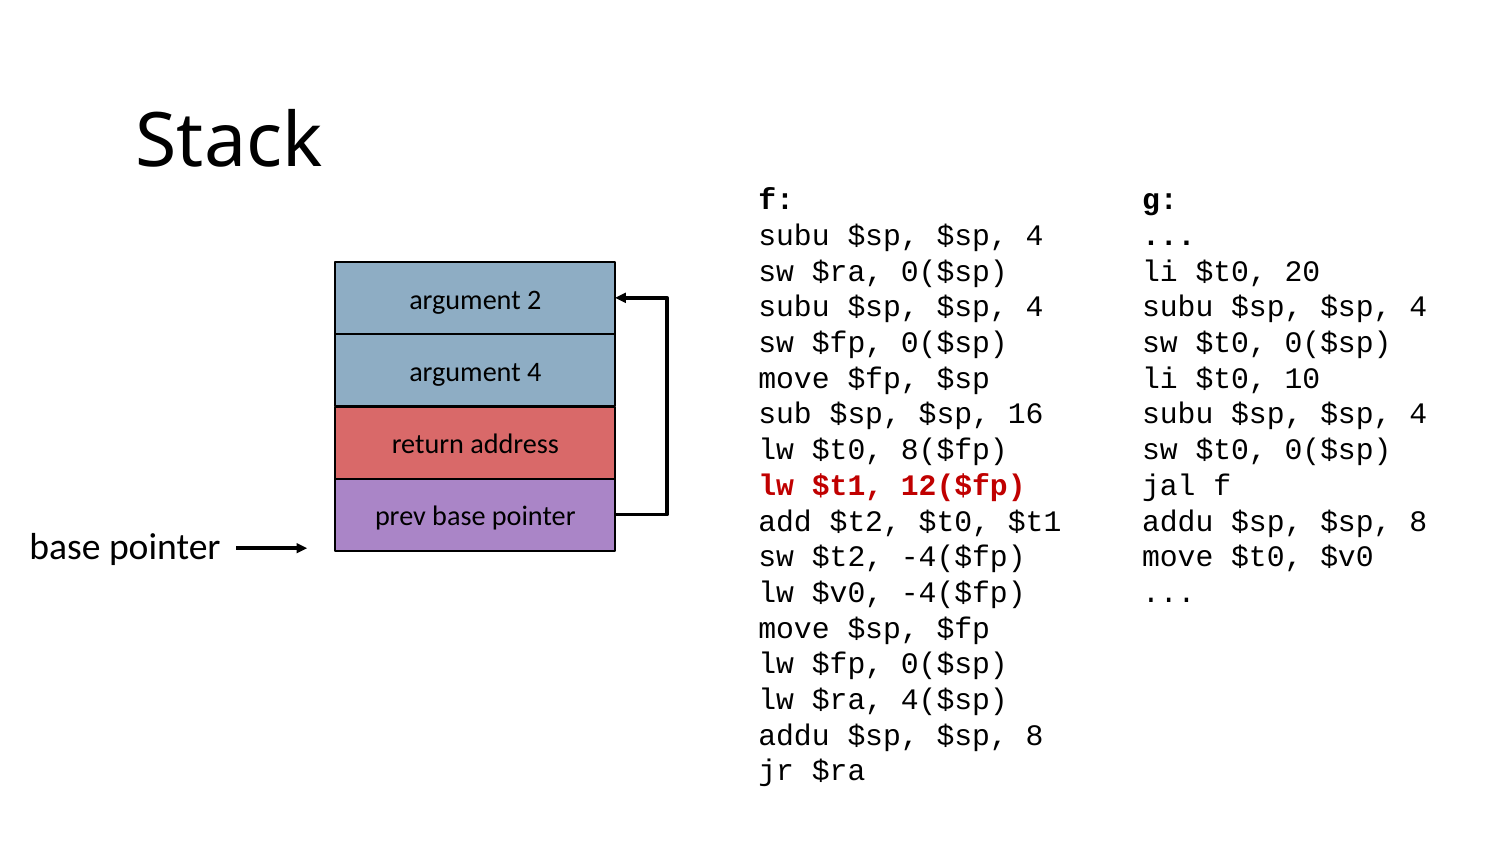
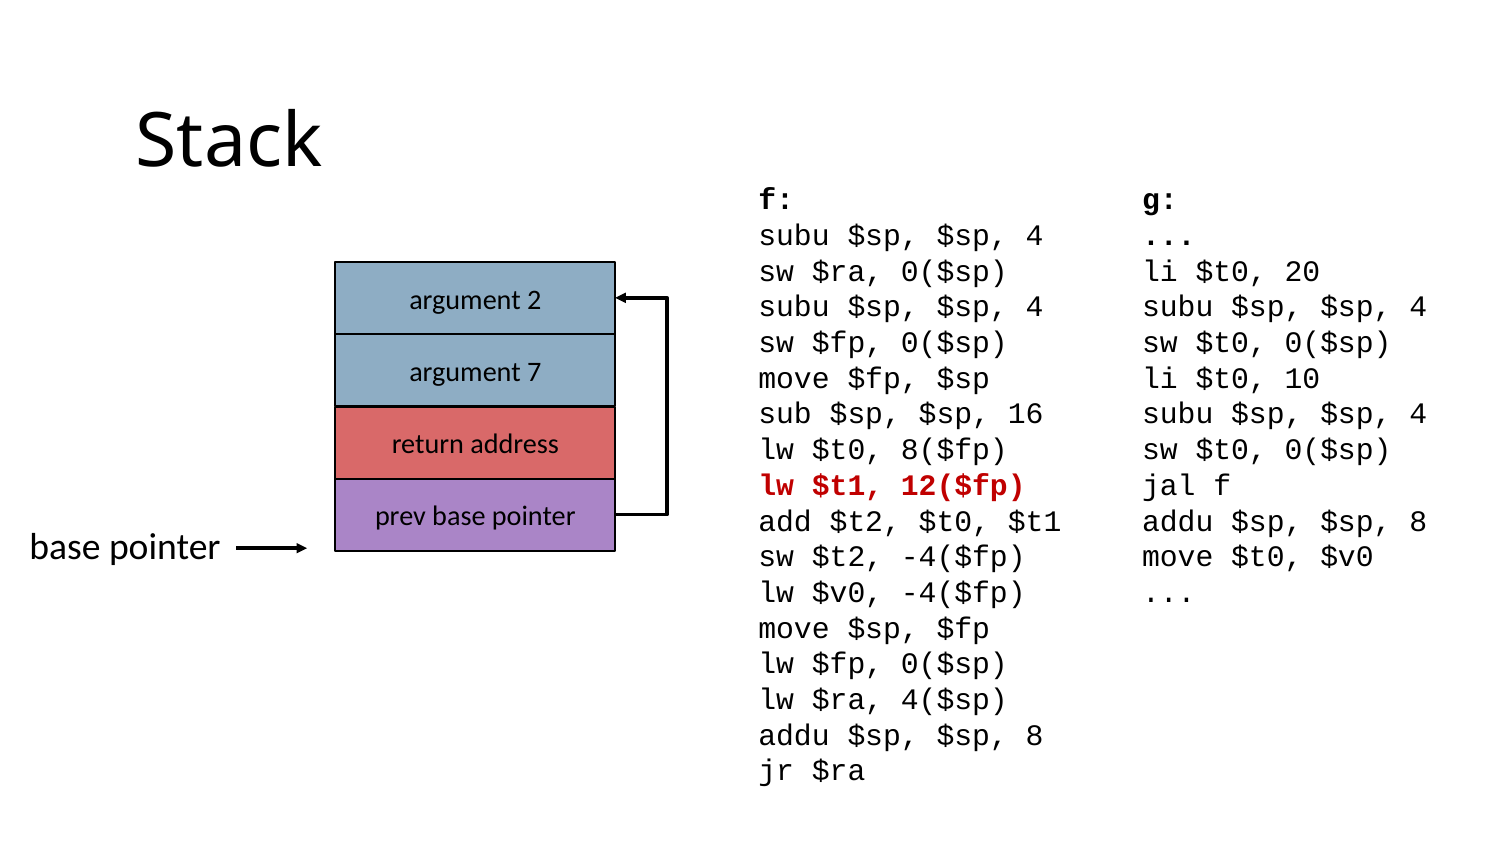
argument 4: 4 -> 7 (534, 372)
